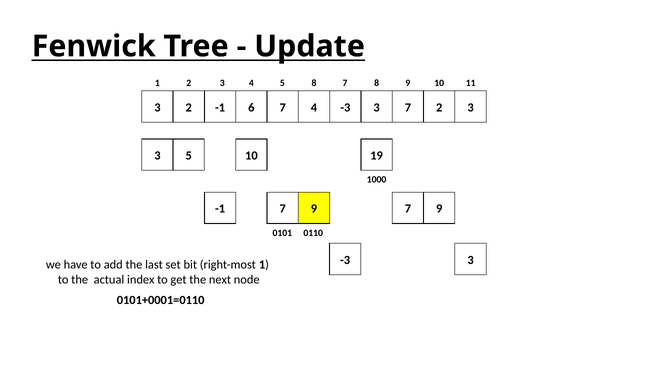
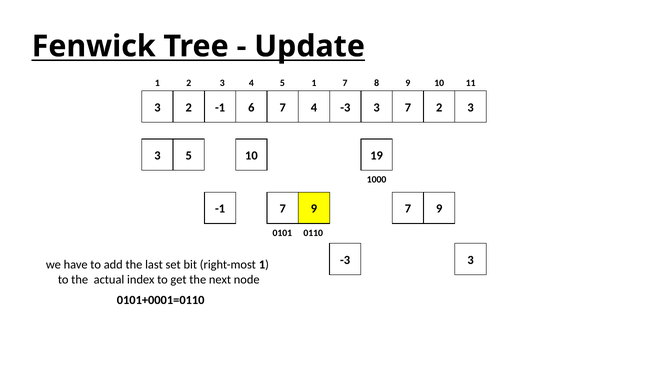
5 8: 8 -> 1 (314, 83)
